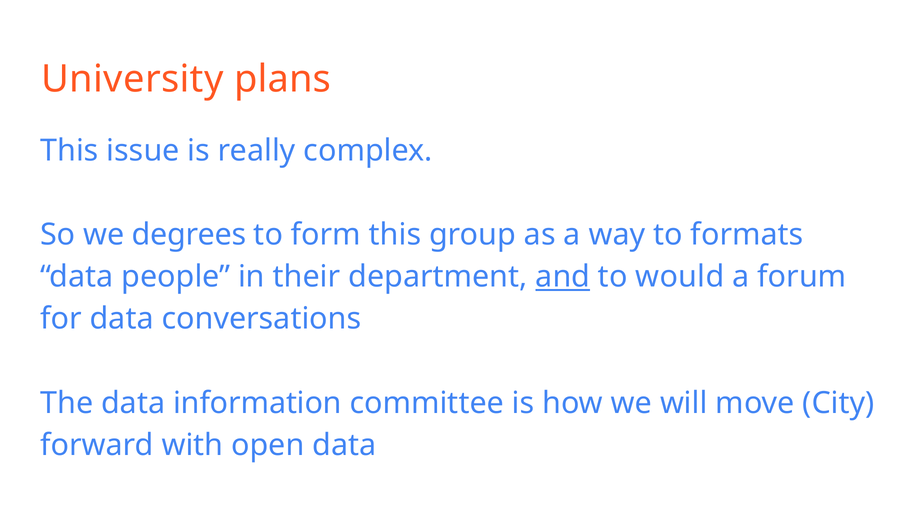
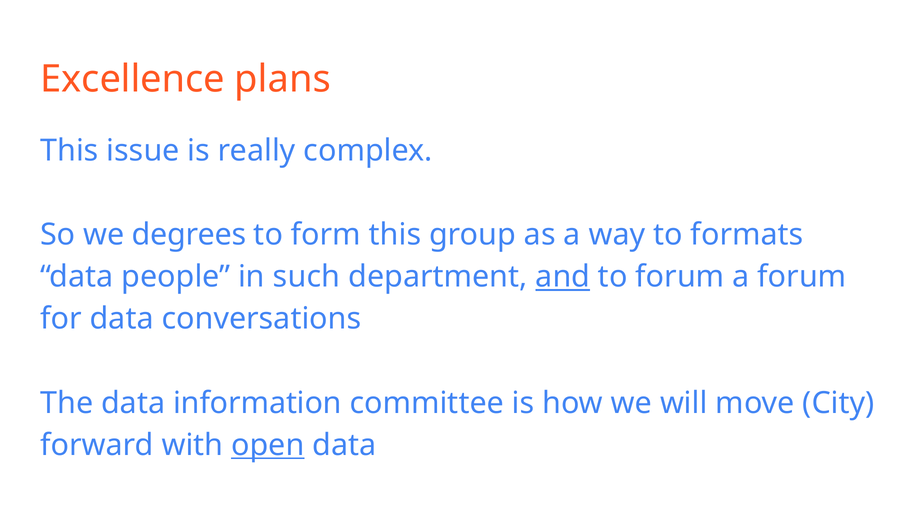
University: University -> Excellence (133, 79)
their: their -> such (306, 277)
to would: would -> forum (680, 277)
open underline: none -> present (268, 445)
